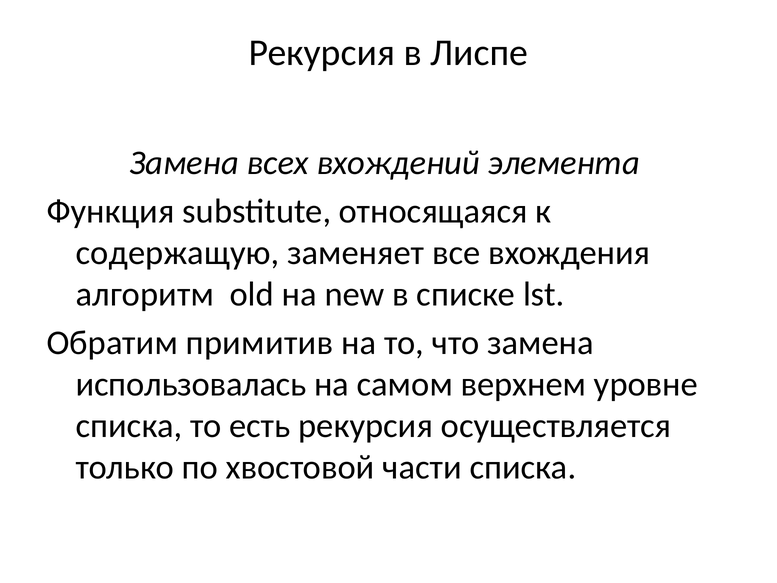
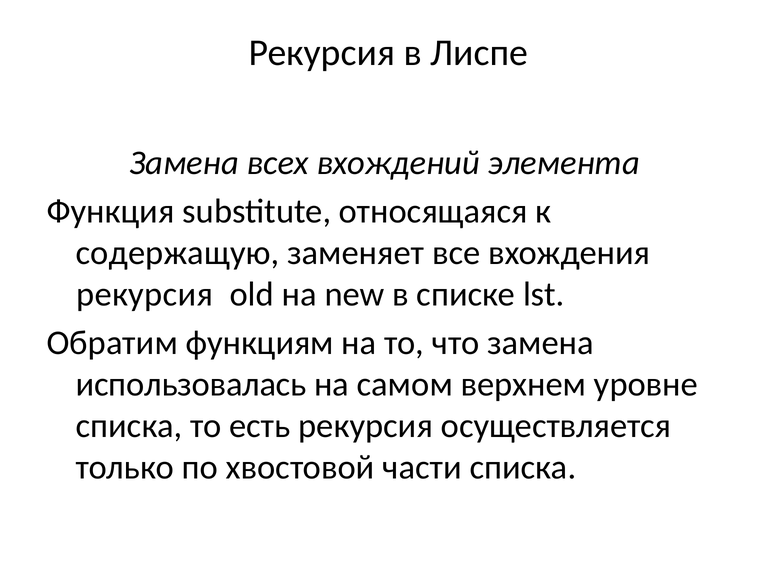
алгоритм: алгоритм -> рекурсия (145, 294)
примитив: примитив -> функциям (260, 343)
